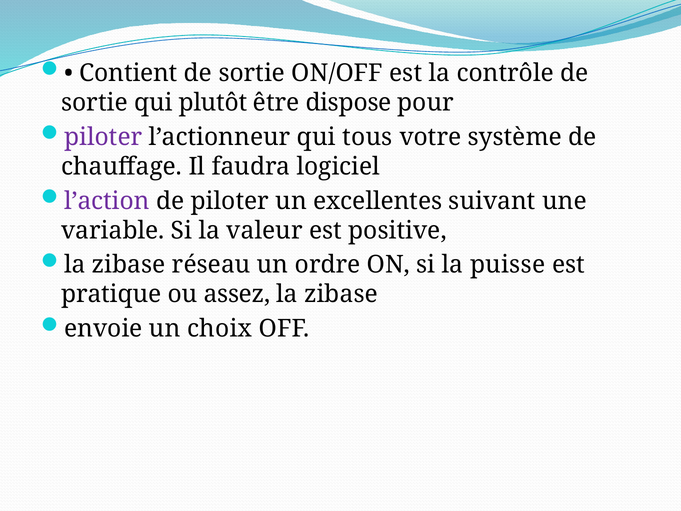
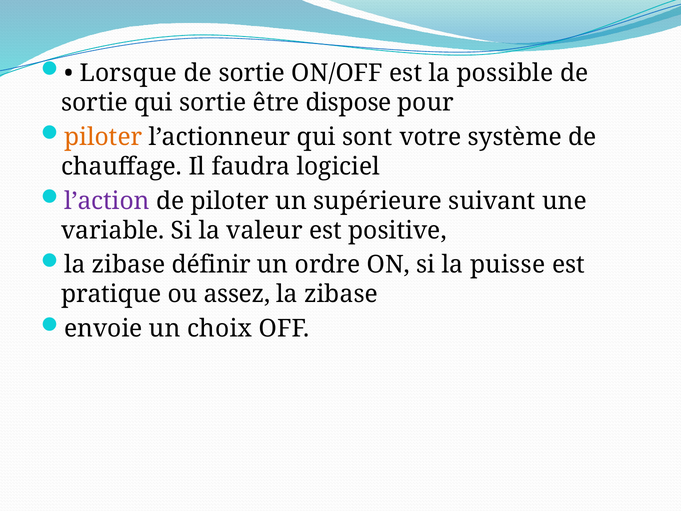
Contient: Contient -> Lorsque (128, 73)
contrôle: contrôle -> possible (505, 73)
qui plutôt: plutôt -> sortie (213, 103)
piloter colour: purple -> orange (103, 137)
tous: tous -> sont (367, 137)
excellentes: excellentes -> supérieure (378, 201)
réseau: réseau -> définir (211, 265)
